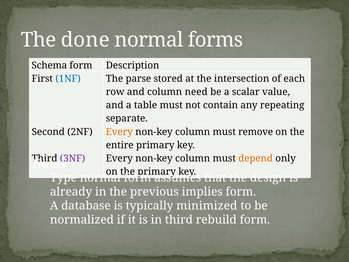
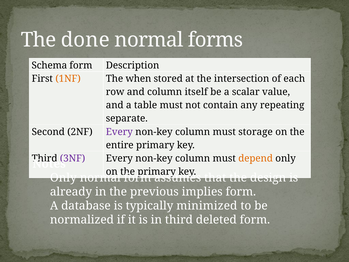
1NF colour: blue -> orange (68, 79)
parse: parse -> when (138, 79)
need: need -> itself (196, 92)
Every colour: orange -> purple (119, 132)
remove: remove -> storage (256, 132)
Type: Type -> Only (63, 178)
rebuild: rebuild -> deleted (216, 219)
